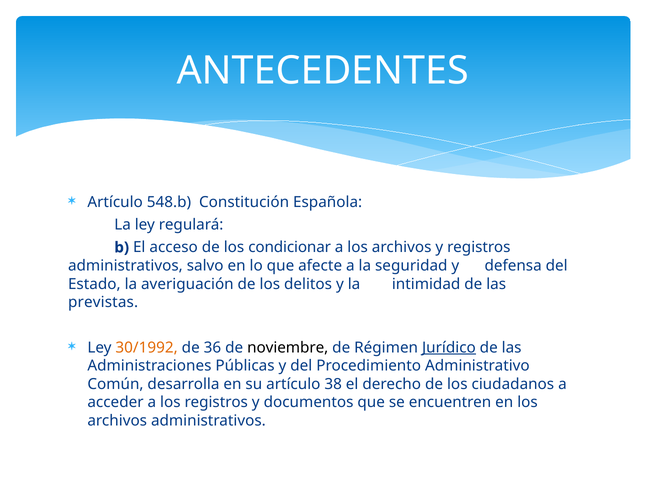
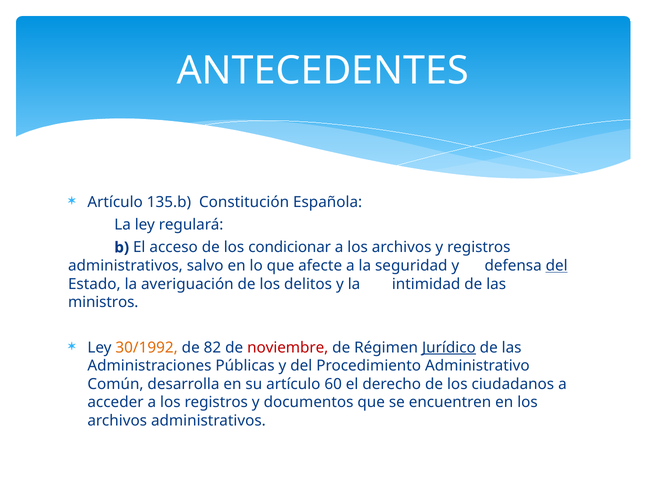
548.b: 548.b -> 135.b (169, 202)
del underline: none -> present (557, 266)
previstas: previstas -> ministros (103, 303)
36: 36 -> 82 (212, 348)
noviembre colour: black -> red (288, 348)
38: 38 -> 60 (333, 384)
